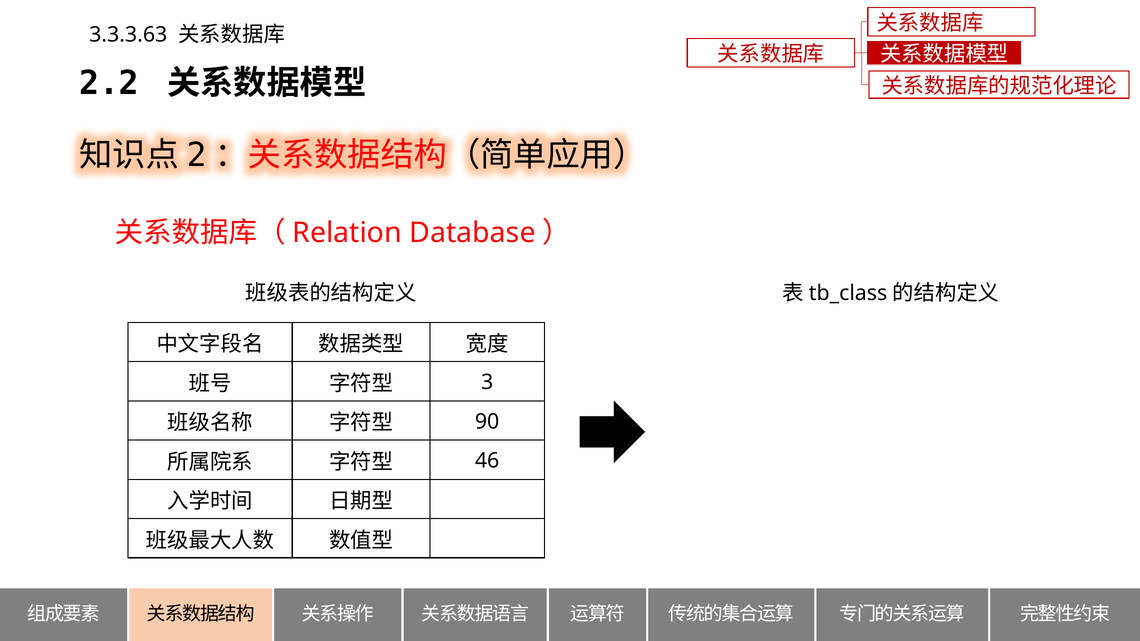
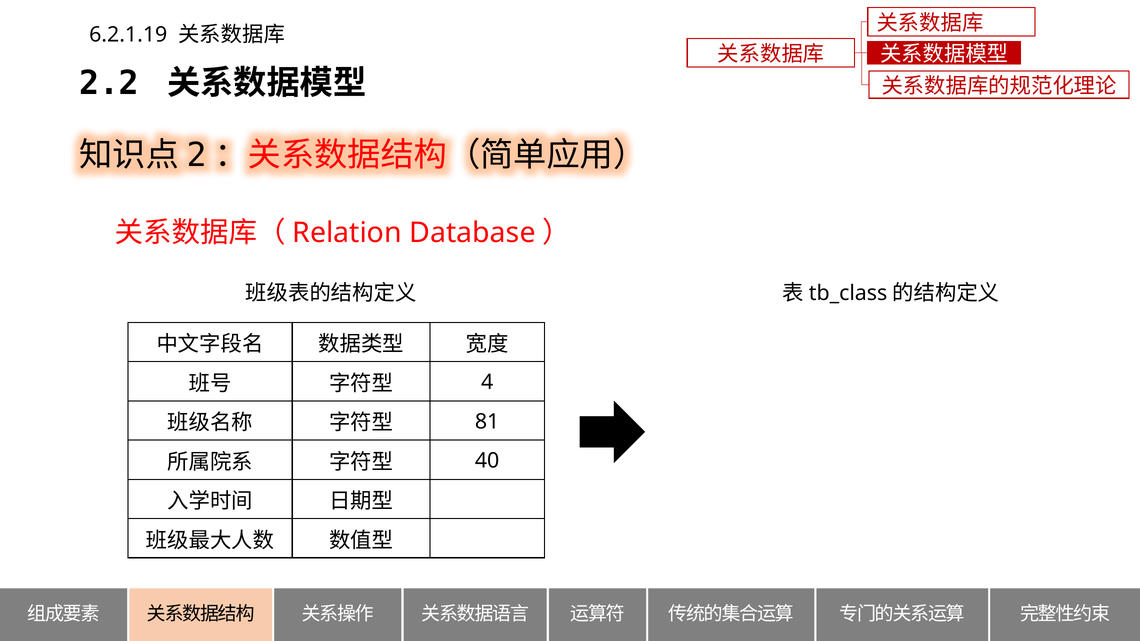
3.3.3.63: 3.3.3.63 -> 6.2.1.19 (128, 35)
3: 3 -> 4 (487, 383)
90: 90 -> 81 (487, 422)
46: 46 -> 40 (487, 461)
